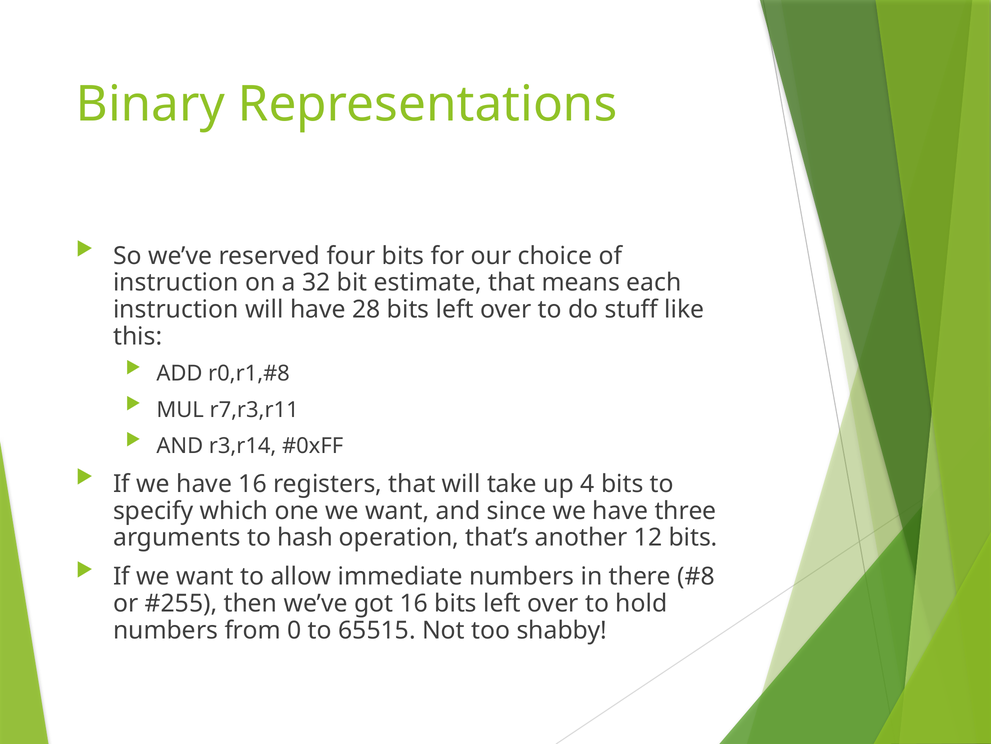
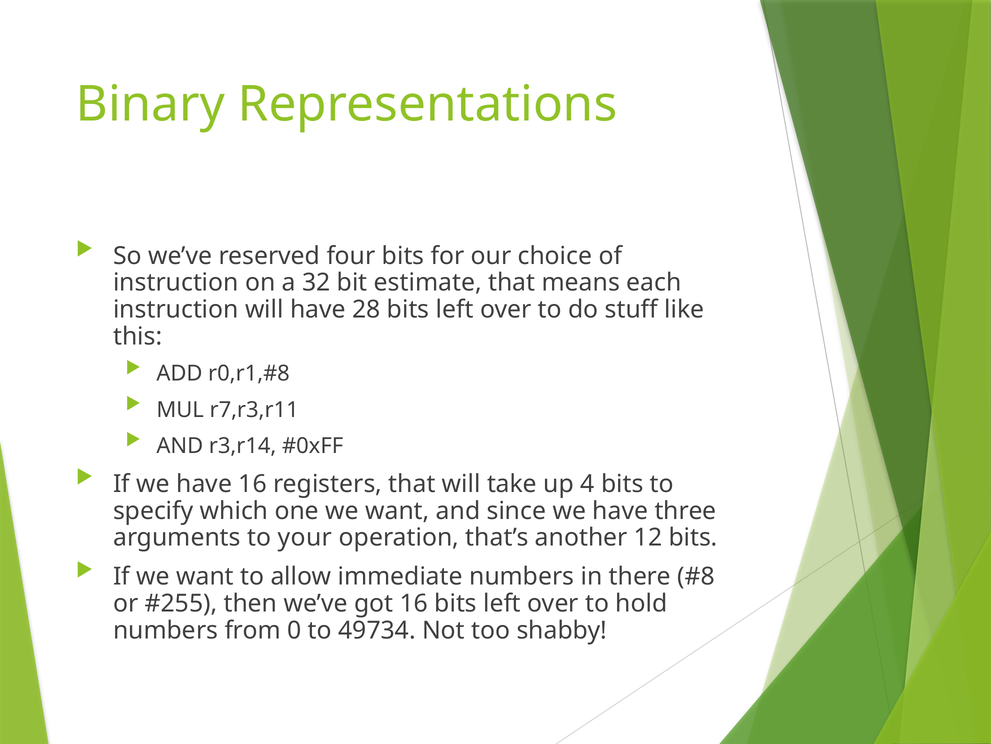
hash: hash -> your (305, 537)
65515: 65515 -> 49734 (377, 630)
